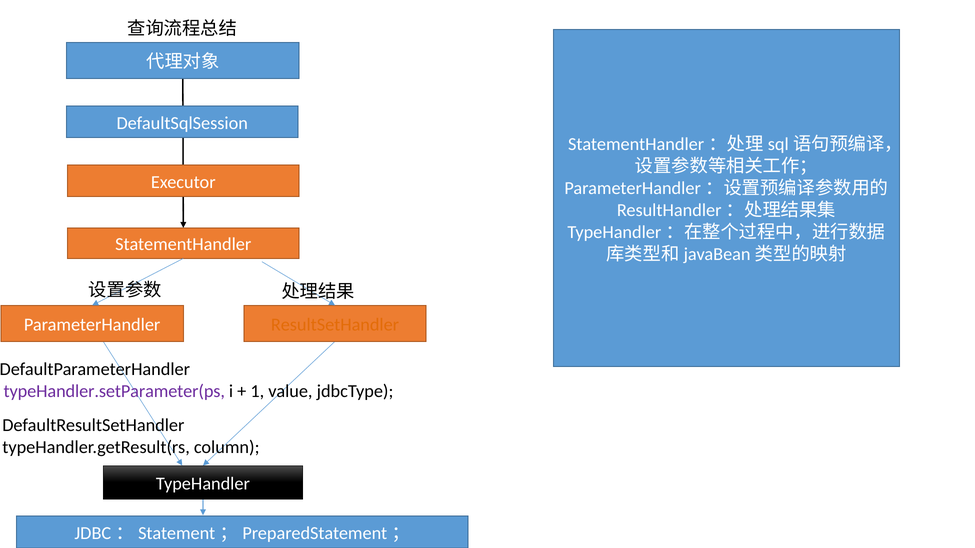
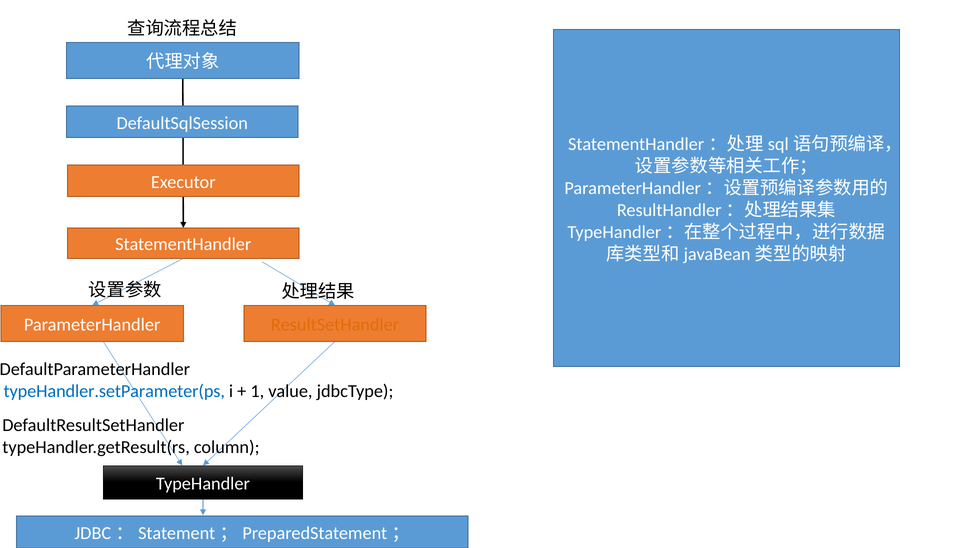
typeHandler.setParameter(ps colour: purple -> blue (114, 392)
